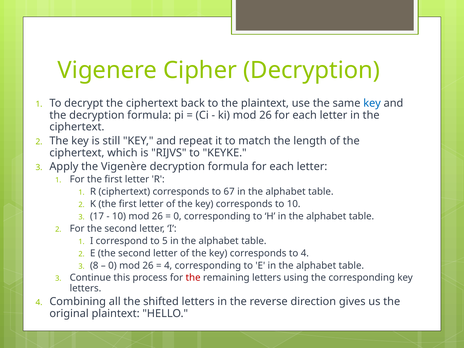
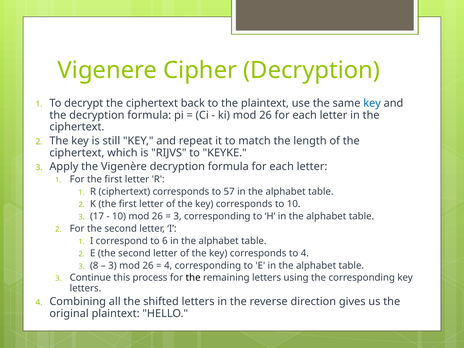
67: 67 -> 57 (229, 192)
0: 0 -> 3 (177, 216)
5: 5 -> 6 (165, 241)
0: 0 -> 3 (112, 266)
the colour: red -> black (193, 278)
